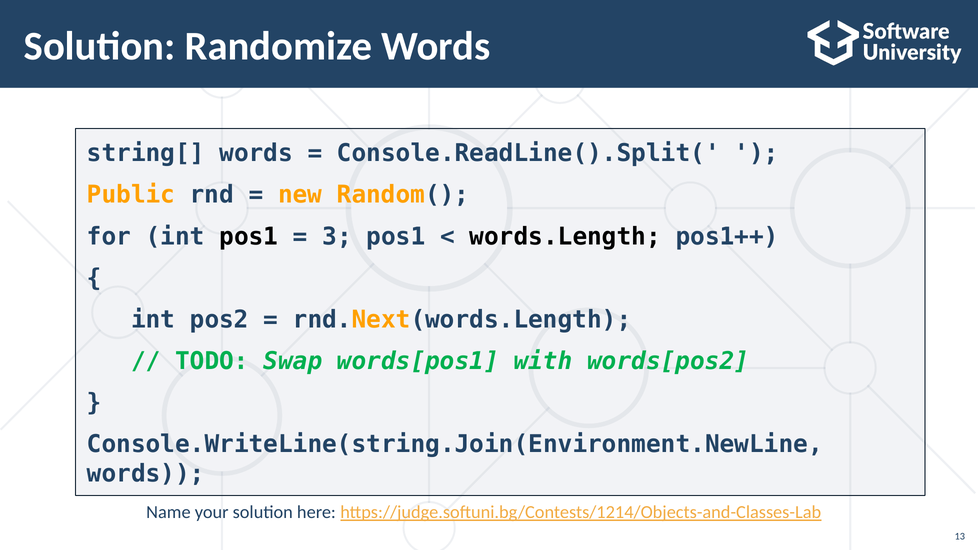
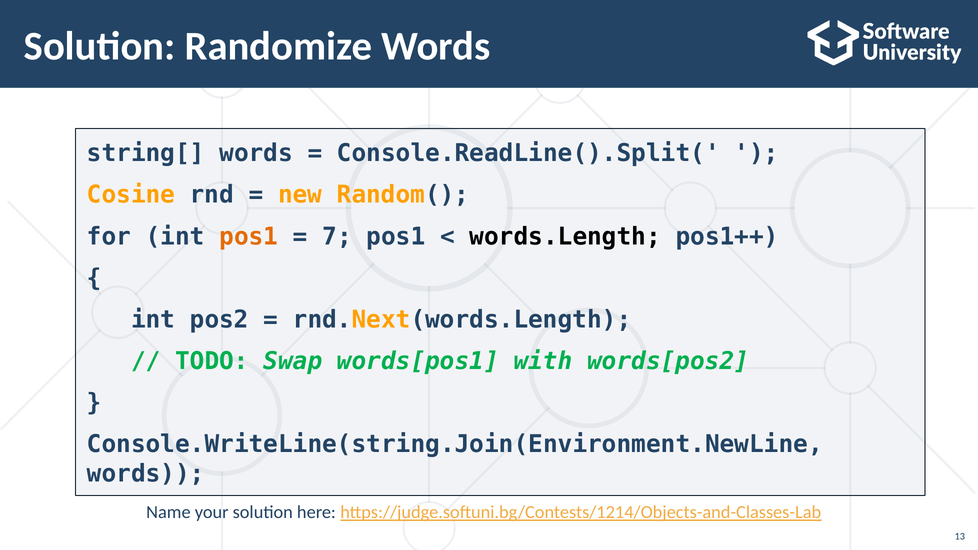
Public: Public -> Cosine (131, 195)
pos1 colour: black -> orange (249, 237)
3: 3 -> 7 (337, 237)
